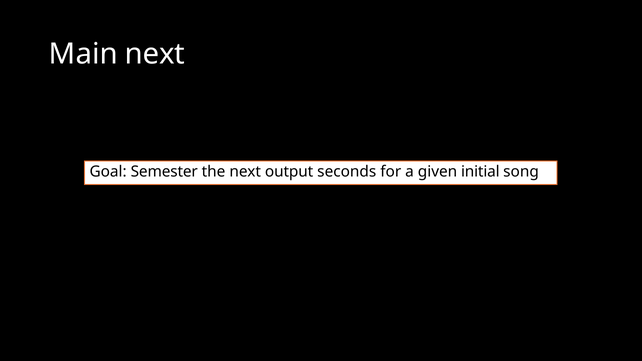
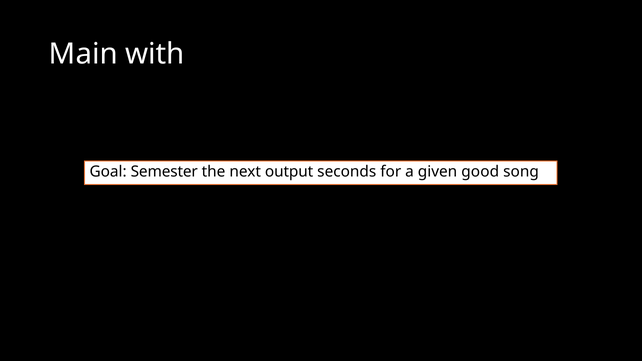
Main next: next -> with (155, 54)
initial: initial -> good (480, 172)
